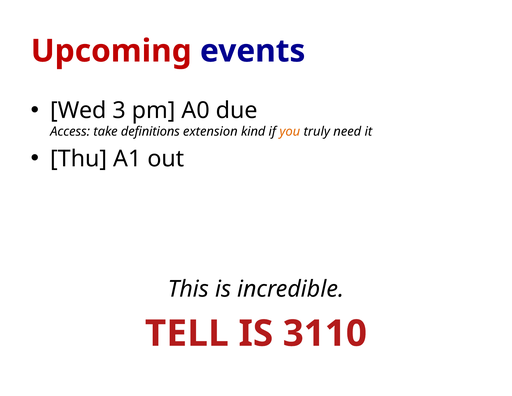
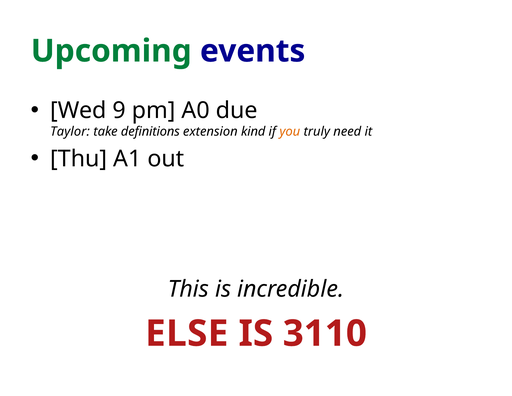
Upcoming colour: red -> green (111, 51)
3: 3 -> 9 (119, 110)
Access: Access -> Taylor (70, 132)
TELL: TELL -> ELSE (187, 333)
